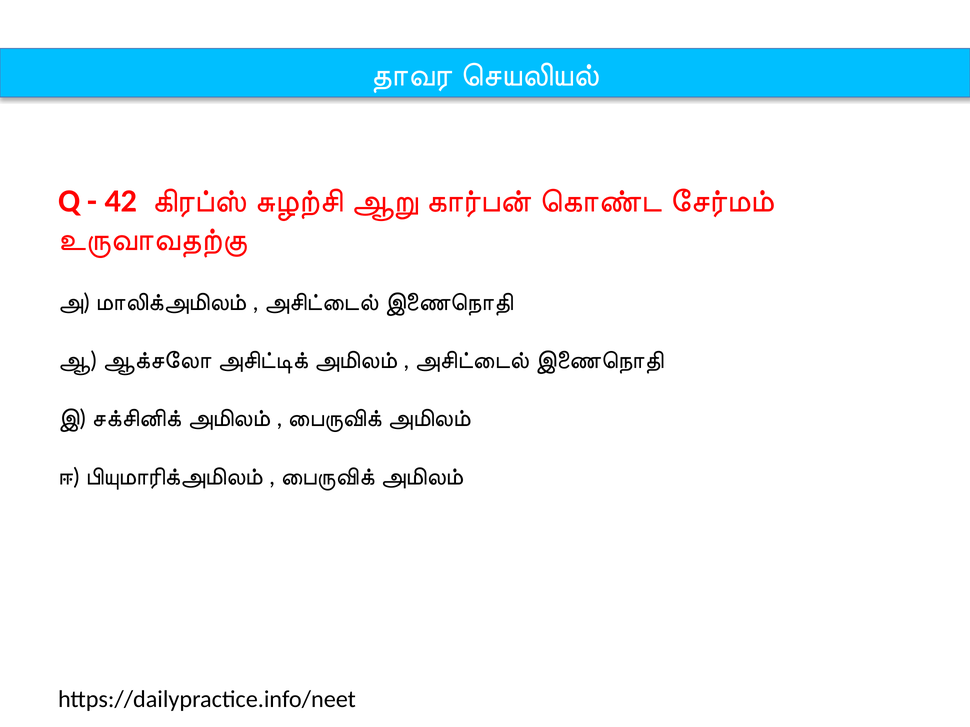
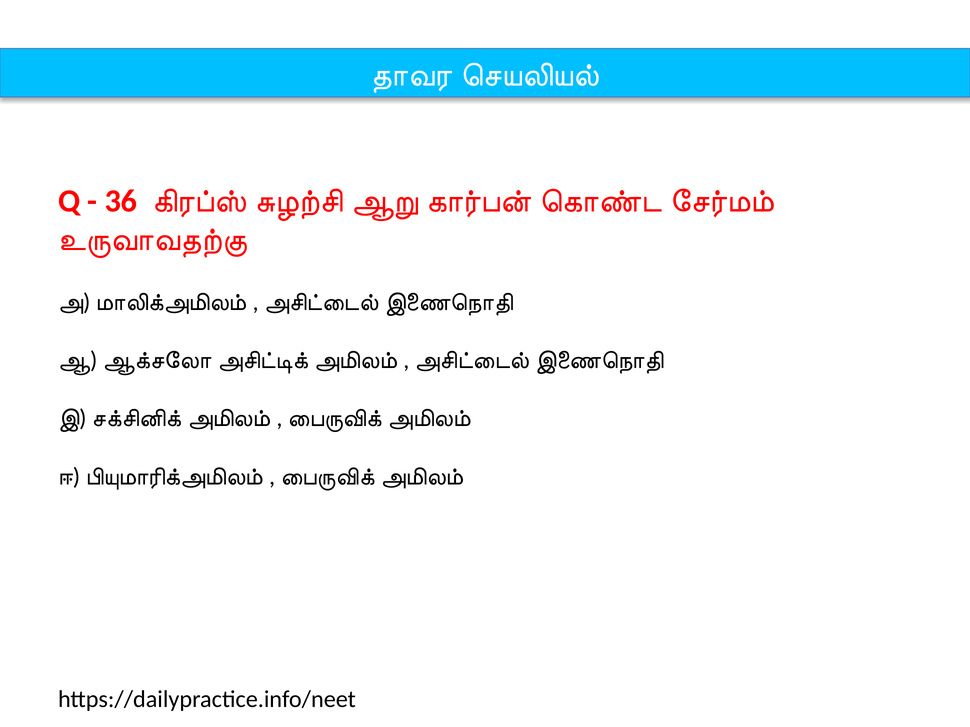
42: 42 -> 36 (121, 201)
